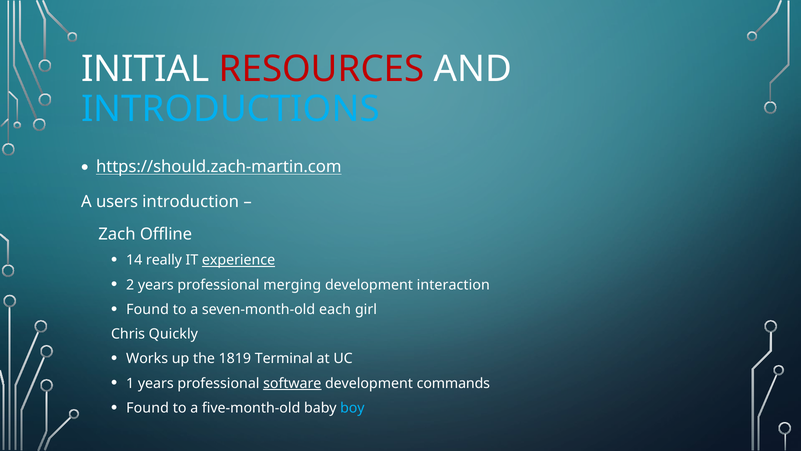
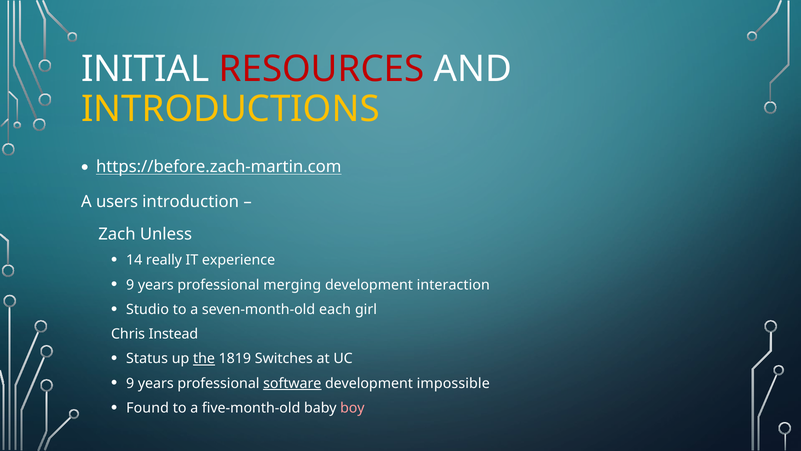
INTRODUCTIONS colour: light blue -> yellow (230, 109)
https://should.zach-martin.com: https://should.zach-martin.com -> https://before.zach-martin.com (219, 167)
Offline: Offline -> Unless (166, 234)
experience underline: present -> none (239, 260)
2: 2 -> 9 (130, 285)
Found: Found -> Studio (148, 309)
Quickly: Quickly -> Instead (173, 334)
Works: Works -> Status (147, 358)
the underline: none -> present (204, 358)
Terminal: Terminal -> Switches (284, 358)
1: 1 -> 9 (130, 383)
commands: commands -> impossible (453, 383)
boy colour: light blue -> pink (352, 408)
